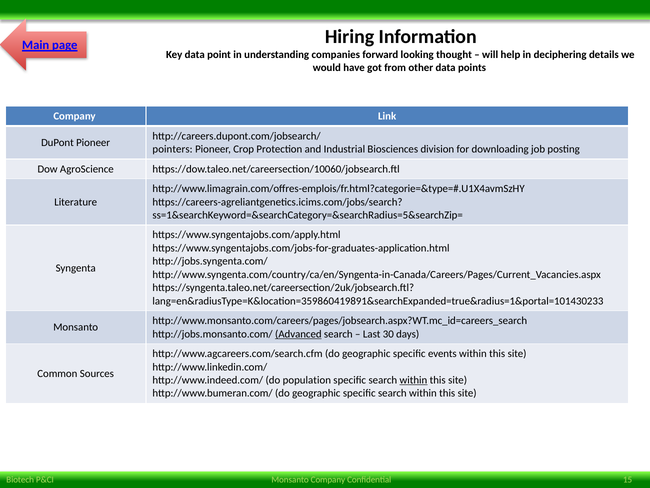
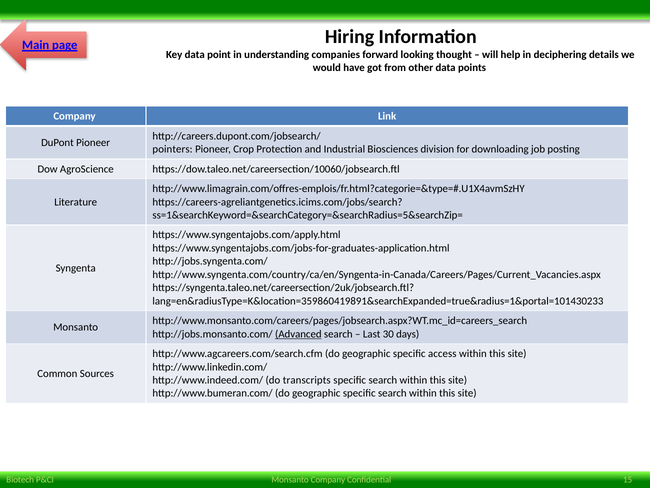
events: events -> access (442, 353)
population: population -> transcripts (307, 380)
within underline: present -> none (413, 380)
